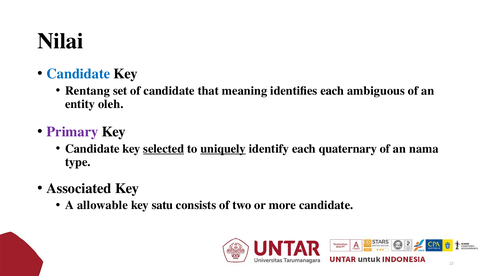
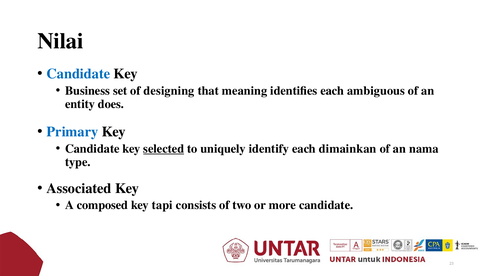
Rentang: Rentang -> Business (87, 91)
of candidate: candidate -> designing (169, 91)
oleh: oleh -> does (111, 104)
Primary colour: purple -> blue (72, 132)
uniquely underline: present -> none (223, 149)
quaternary: quaternary -> dimainkan (348, 149)
allowable: allowable -> composed (103, 205)
satu: satu -> tapi (162, 205)
